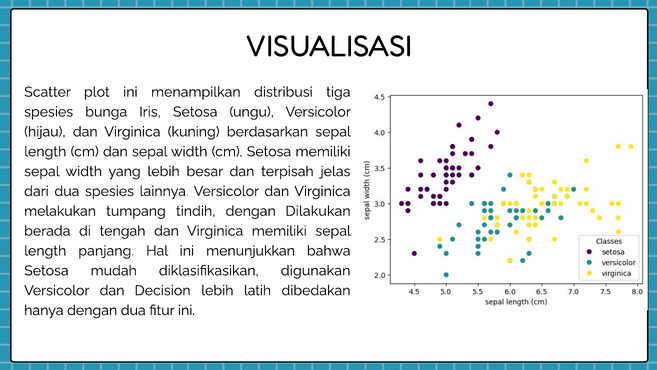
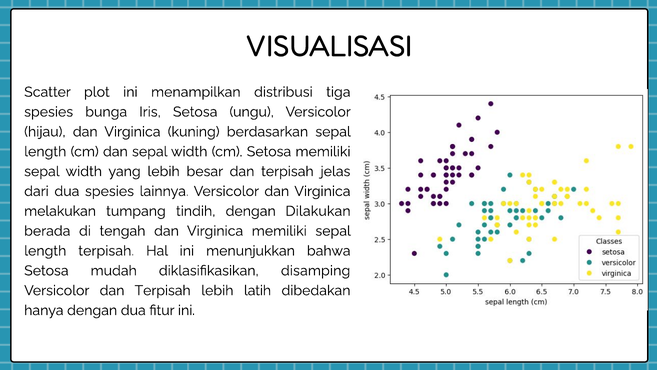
length panjang: panjang -> terpisah (106, 251)
digunakan: digunakan -> disamping (316, 270)
Versicolor dan Decision: Decision -> Terpisah (163, 290)
